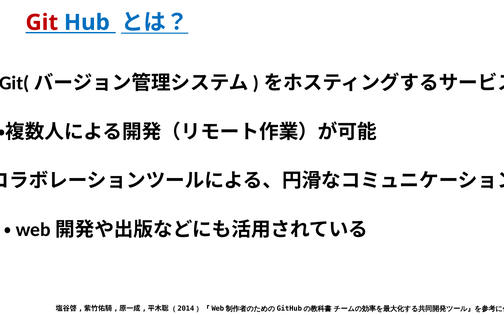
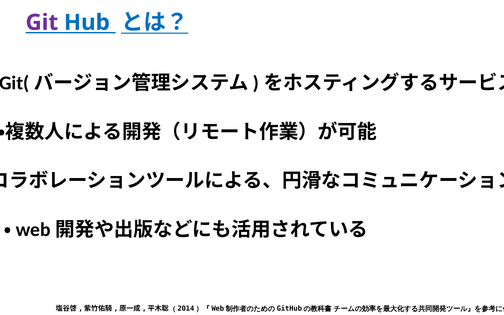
Git colour: red -> purple (42, 22)
